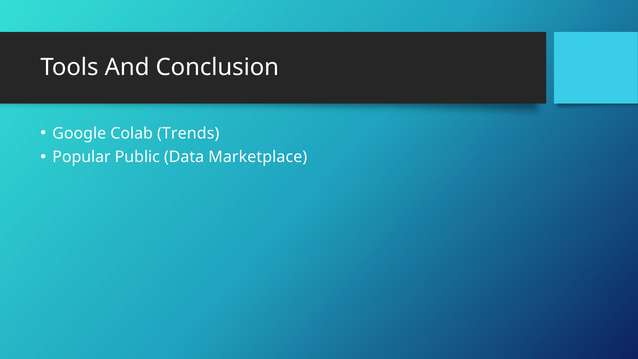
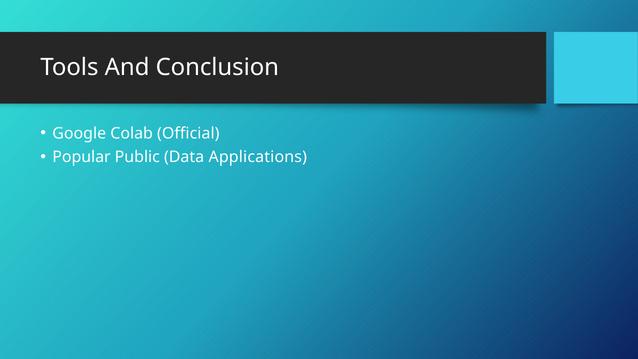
Trends: Trends -> Official (188, 133)
Marketplace: Marketplace -> Applications (258, 157)
